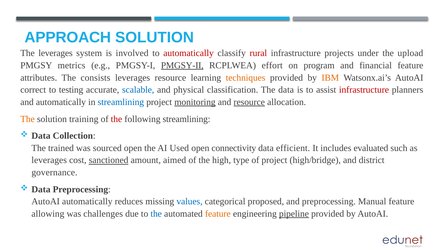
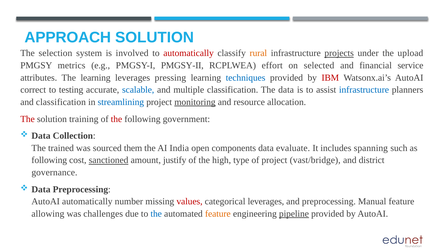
The leverages: leverages -> selection (55, 53)
rural colour: red -> orange (258, 53)
projects underline: none -> present (339, 53)
PMGSY-II underline: present -> none (182, 65)
program: program -> selected (319, 65)
financial feature: feature -> service (410, 65)
The consists: consists -> learning (96, 78)
leverages resource: resource -> pressing (170, 78)
techniques colour: orange -> blue (246, 78)
IBM colour: orange -> red (330, 78)
physical: physical -> multiple (189, 90)
infrastructure colour: red -> blue (364, 90)
and automatically: automatically -> classification (61, 102)
resource underline: present -> none (249, 102)
The colour: orange -> red (28, 119)
following streamlining: streamlining -> government (186, 119)
sourced open: open -> them (133, 148)
Used: Used -> India (179, 148)
connectivity: connectivity -> components (234, 148)
efficient: efficient -> evaluate (293, 148)
evaluated: evaluated -> spanning (371, 148)
leverages: leverages -> following (49, 160)
aimed: aimed -> justify (175, 160)
high/bridge: high/bridge -> vast/bridge (315, 160)
reduces: reduces -> number (129, 201)
values colour: blue -> red (189, 201)
categorical proposed: proposed -> leverages (266, 201)
